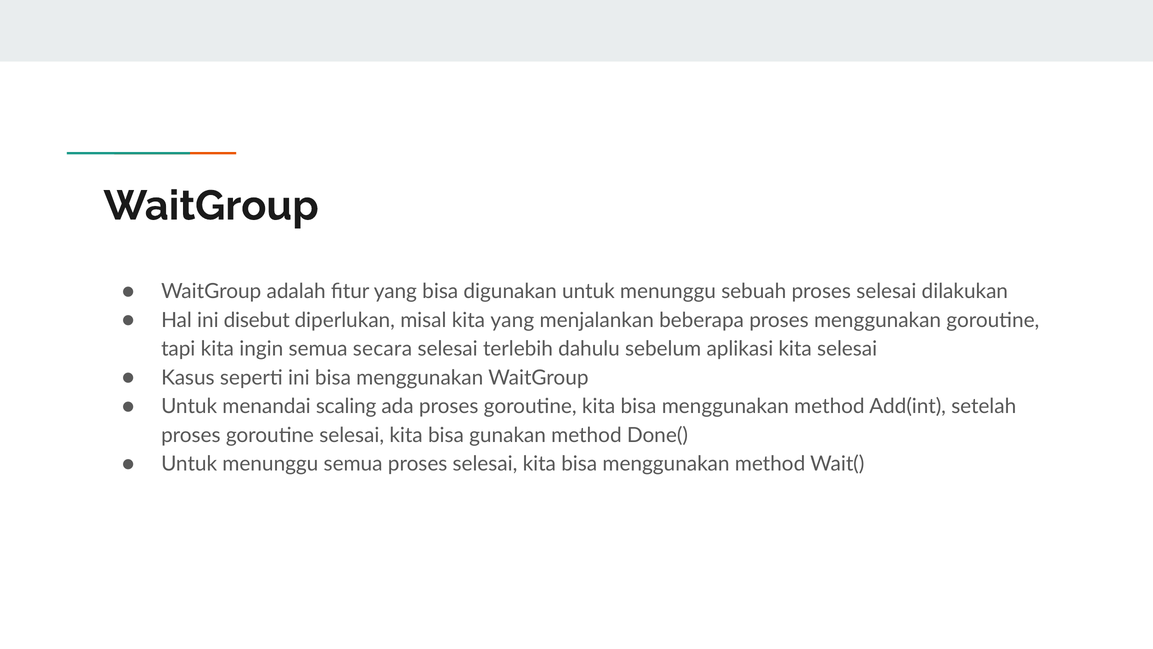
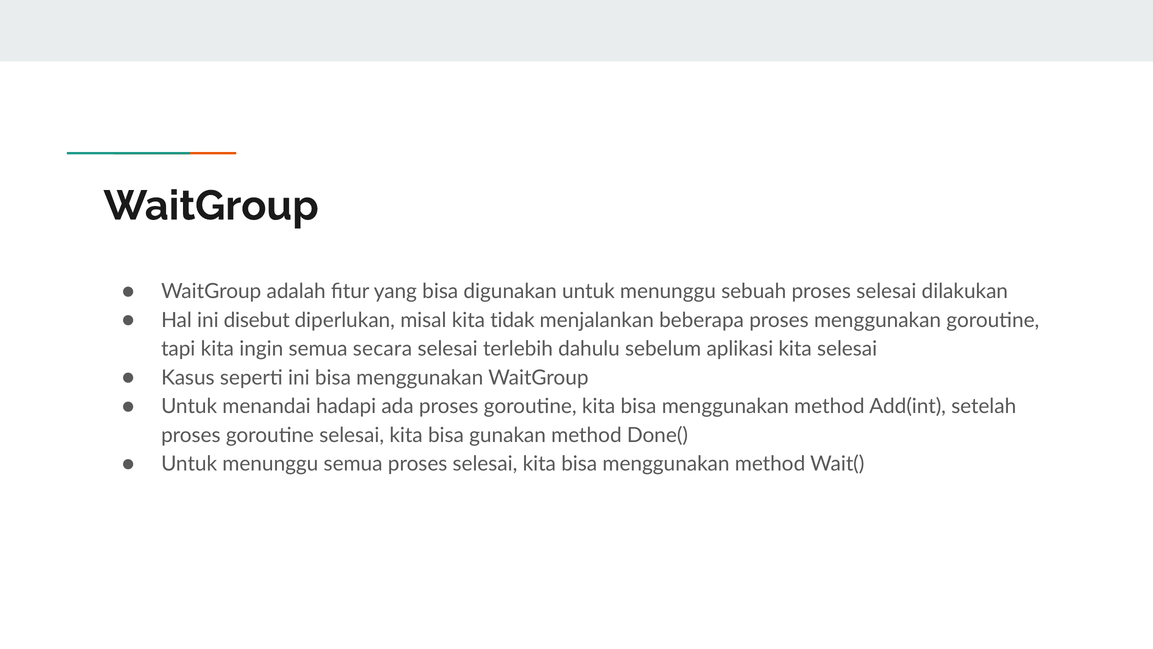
kita yang: yang -> tidak (512, 320)
scaling: scaling -> hadapi (346, 406)
